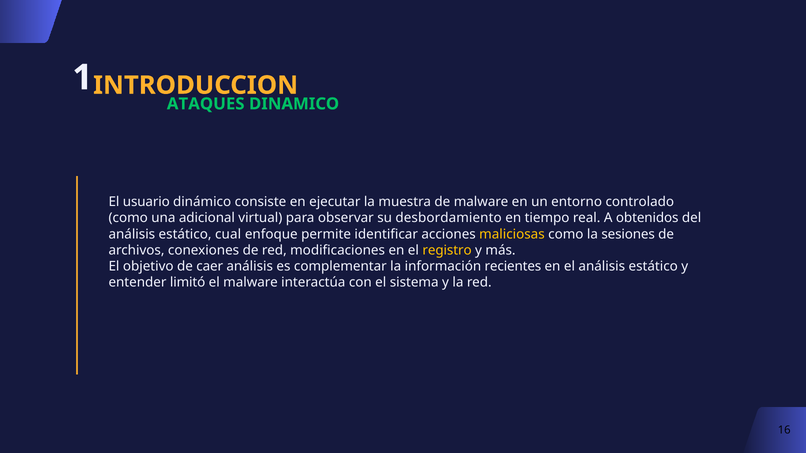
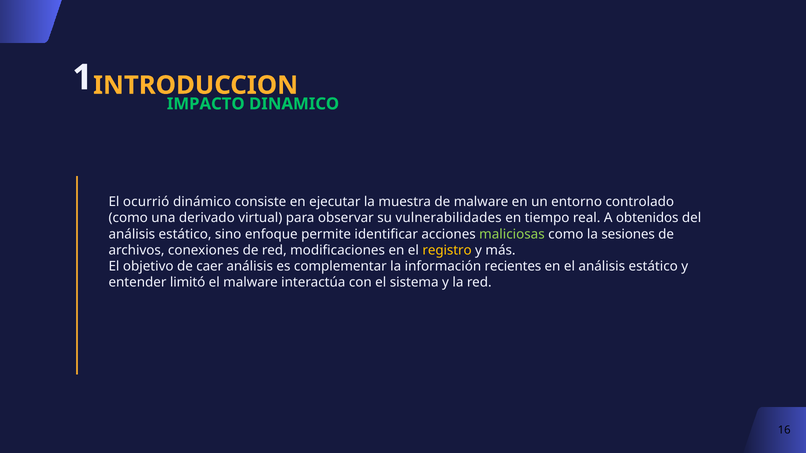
ATAQUES: ATAQUES -> IMPACTO (206, 104)
usuario: usuario -> ocurrió (146, 202)
adicional: adicional -> derivado (207, 218)
desbordamiento: desbordamiento -> vulnerabilidades (449, 218)
cual: cual -> sino (228, 234)
maliciosas colour: yellow -> light green (512, 234)
